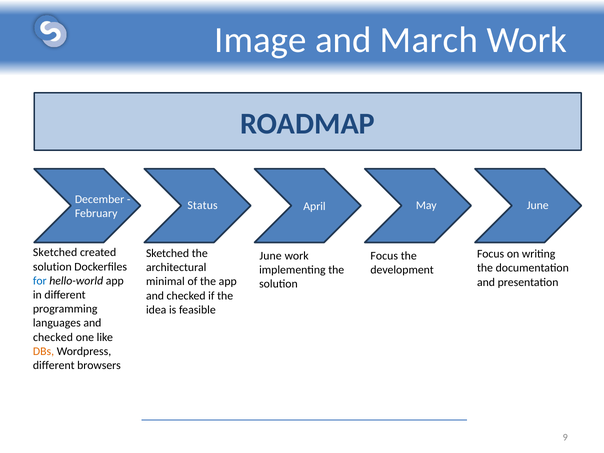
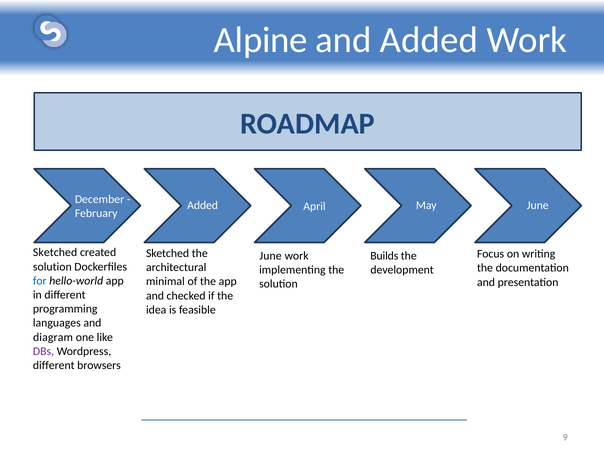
Image: Image -> Alpine (261, 40)
and March: March -> Added (429, 40)
Status: Status -> Added (203, 206)
Focus: Focus -> Builds (384, 256)
checked: checked -> diagram (53, 337)
DBs colour: orange -> purple (44, 351)
